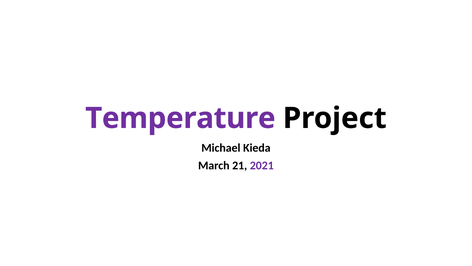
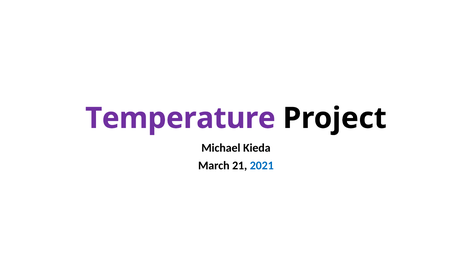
2021 colour: purple -> blue (262, 165)
